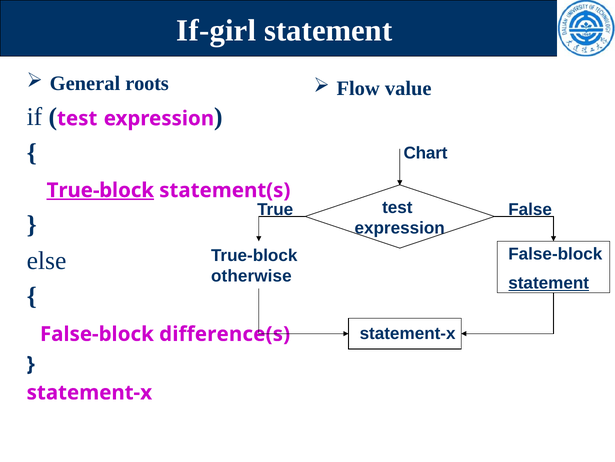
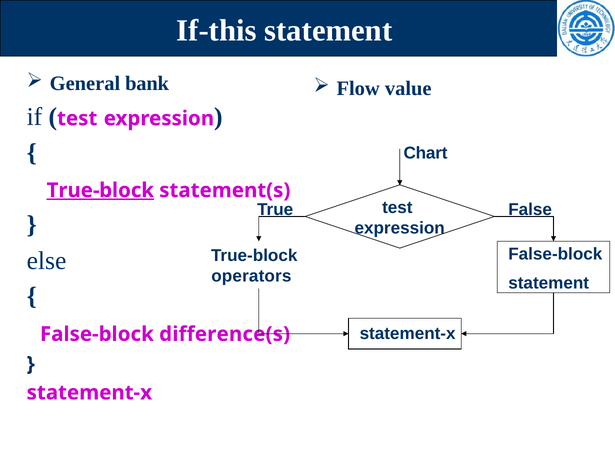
If-girl: If-girl -> If-this (217, 30)
roots: roots -> bank (147, 83)
otherwise: otherwise -> operators (251, 276)
statement underline: present -> none (549, 283)
